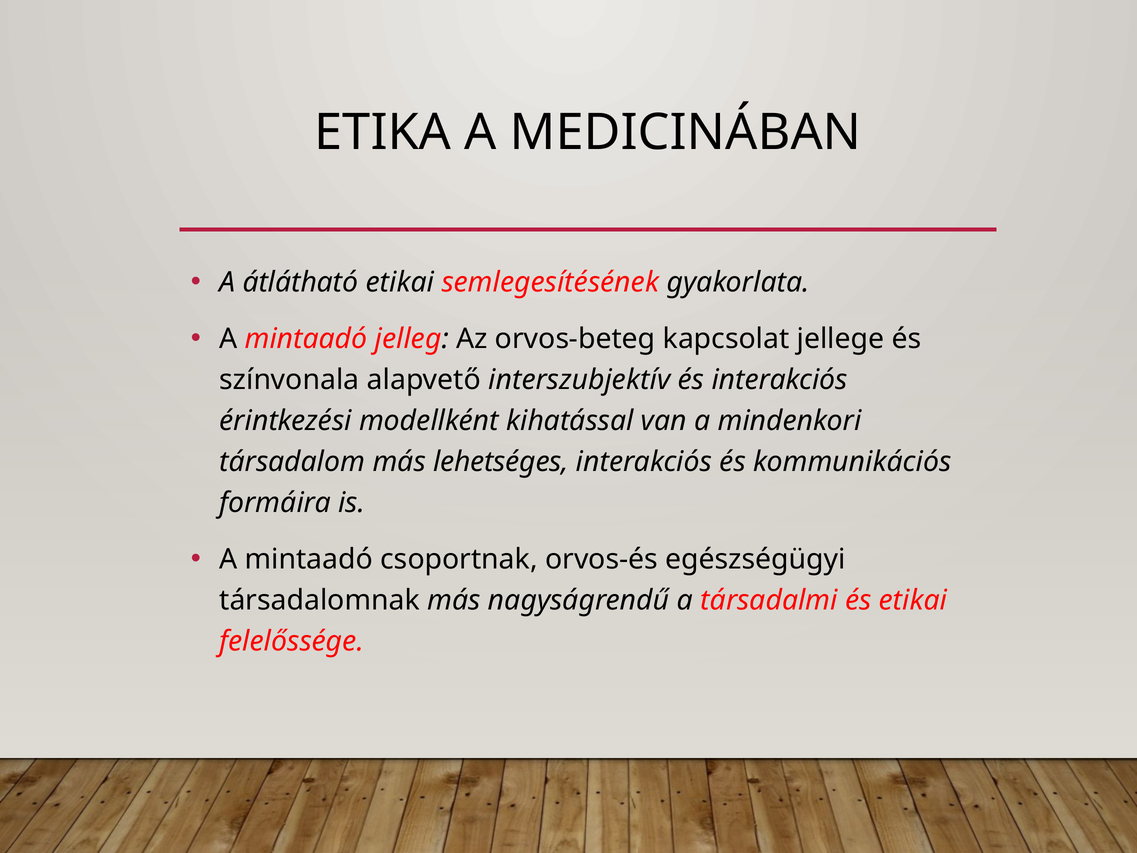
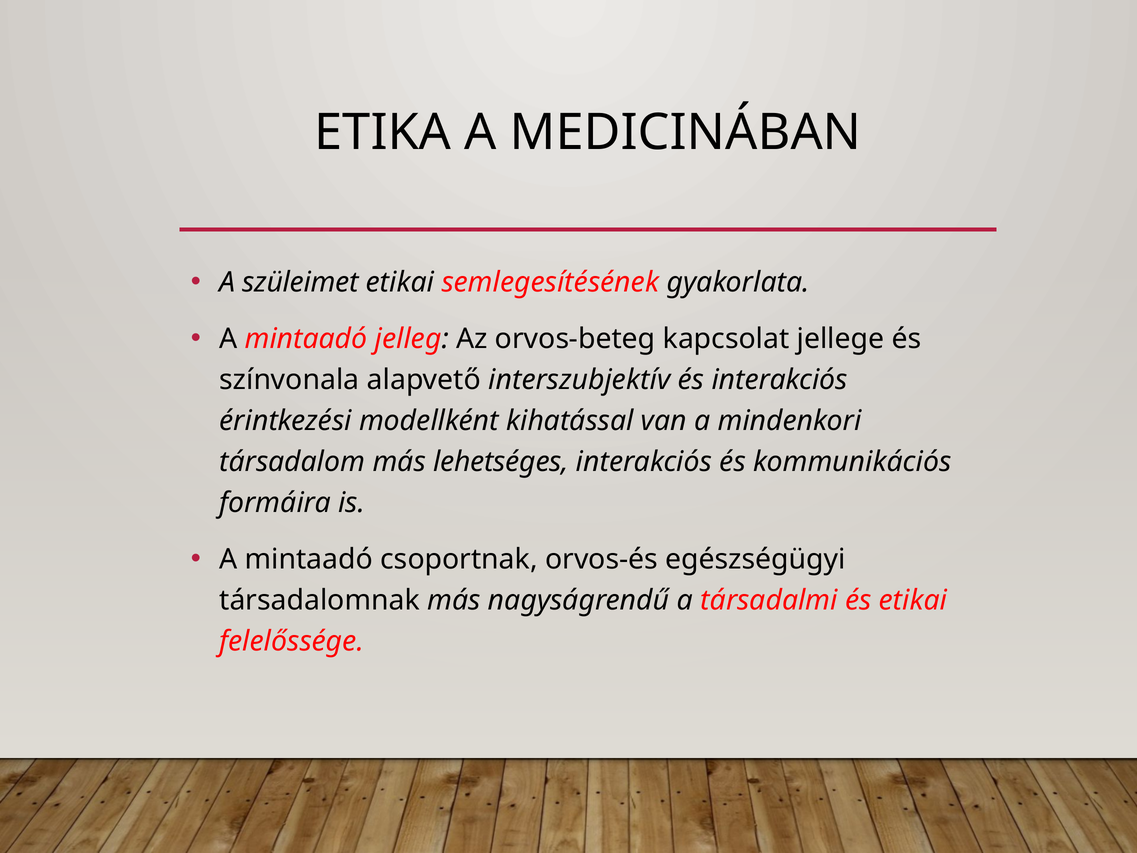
átlátható: átlátható -> szüleimet (301, 282)
